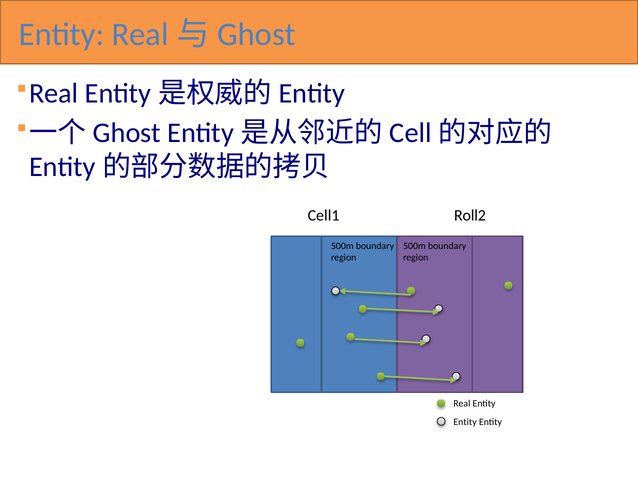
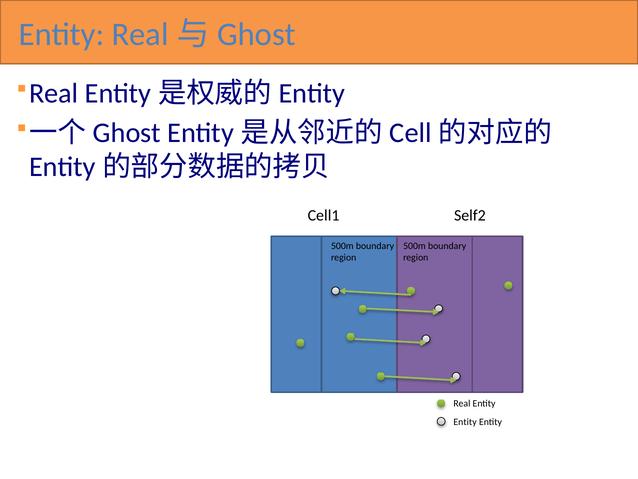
Roll2: Roll2 -> Self2 (470, 215)
